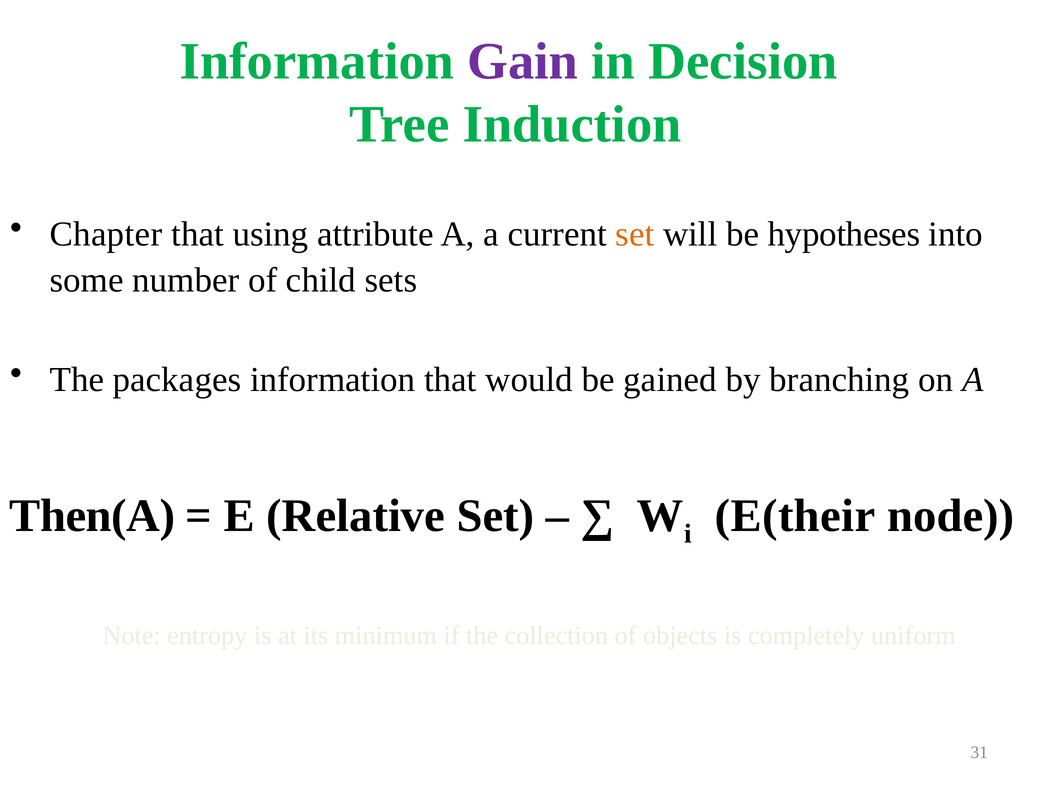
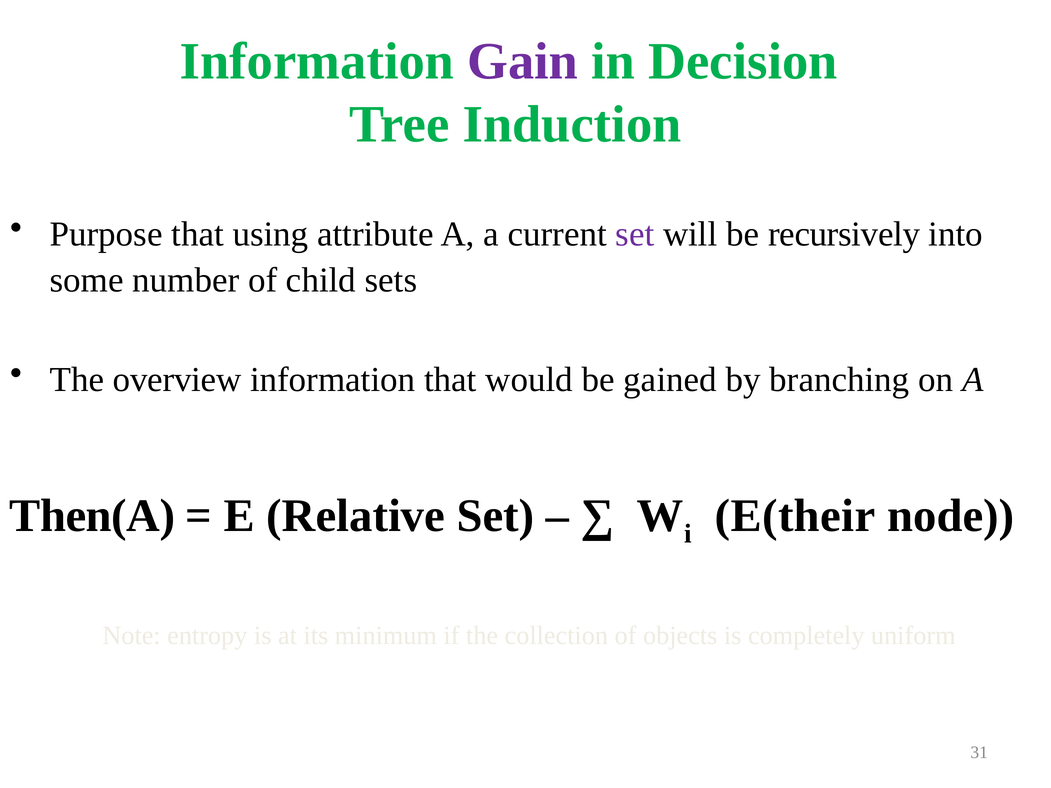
Chapter: Chapter -> Purpose (106, 234)
set colour: orange -> purple (635, 234)
hypotheses: hypotheses -> recursively (844, 234)
packages: packages -> overview (177, 380)
